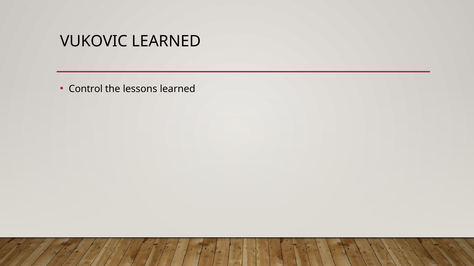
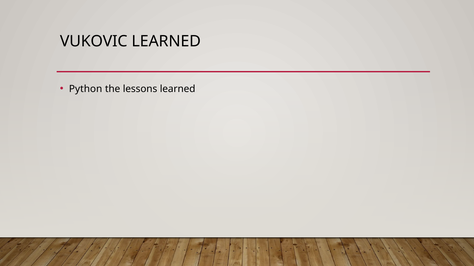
Control: Control -> Python (86, 89)
